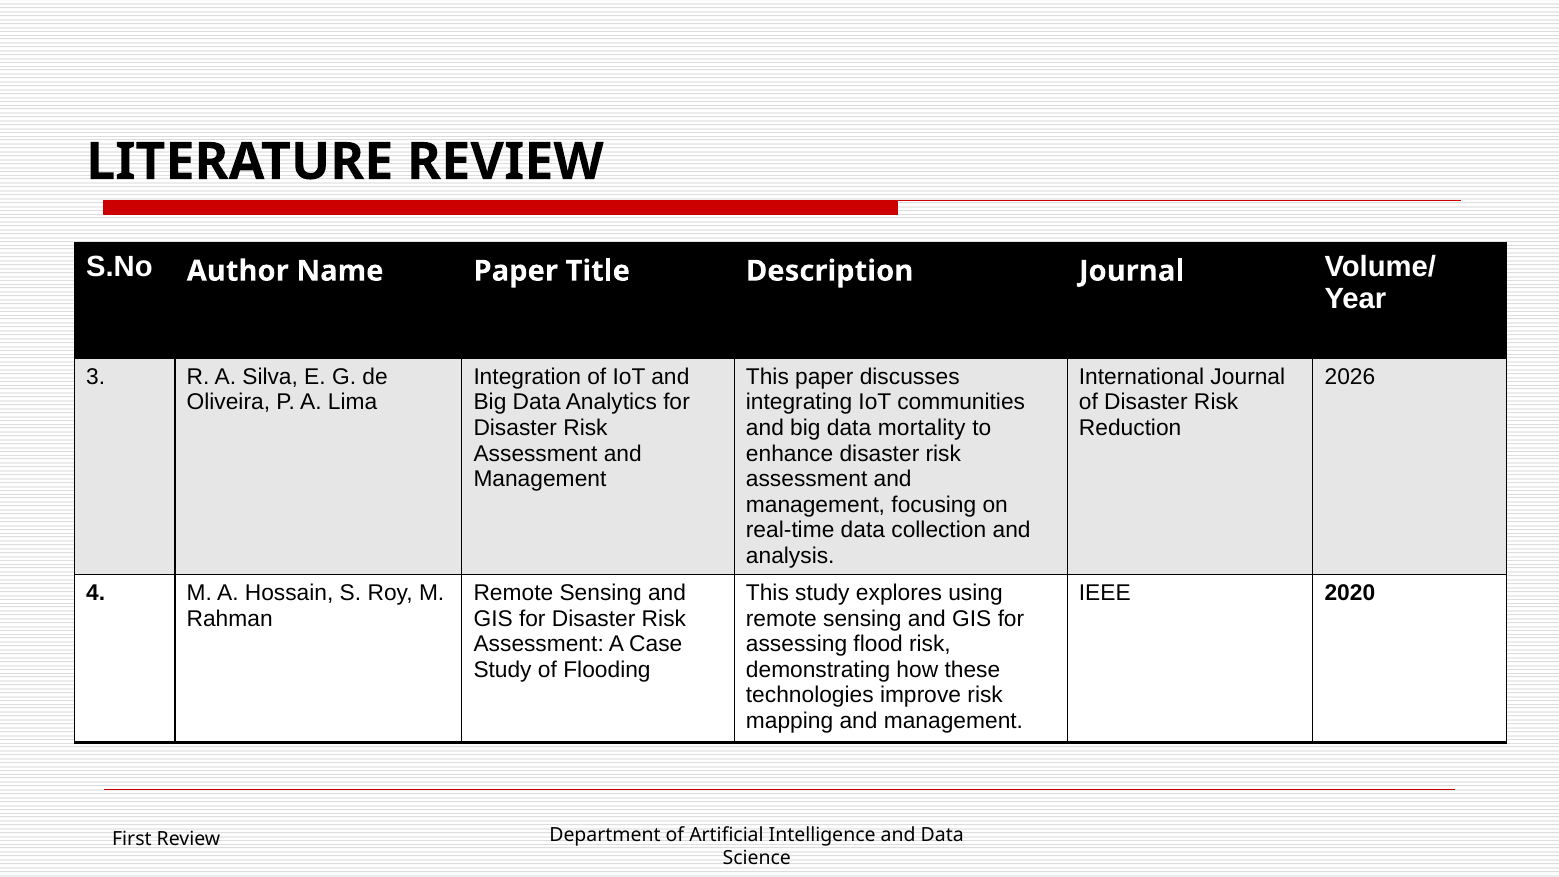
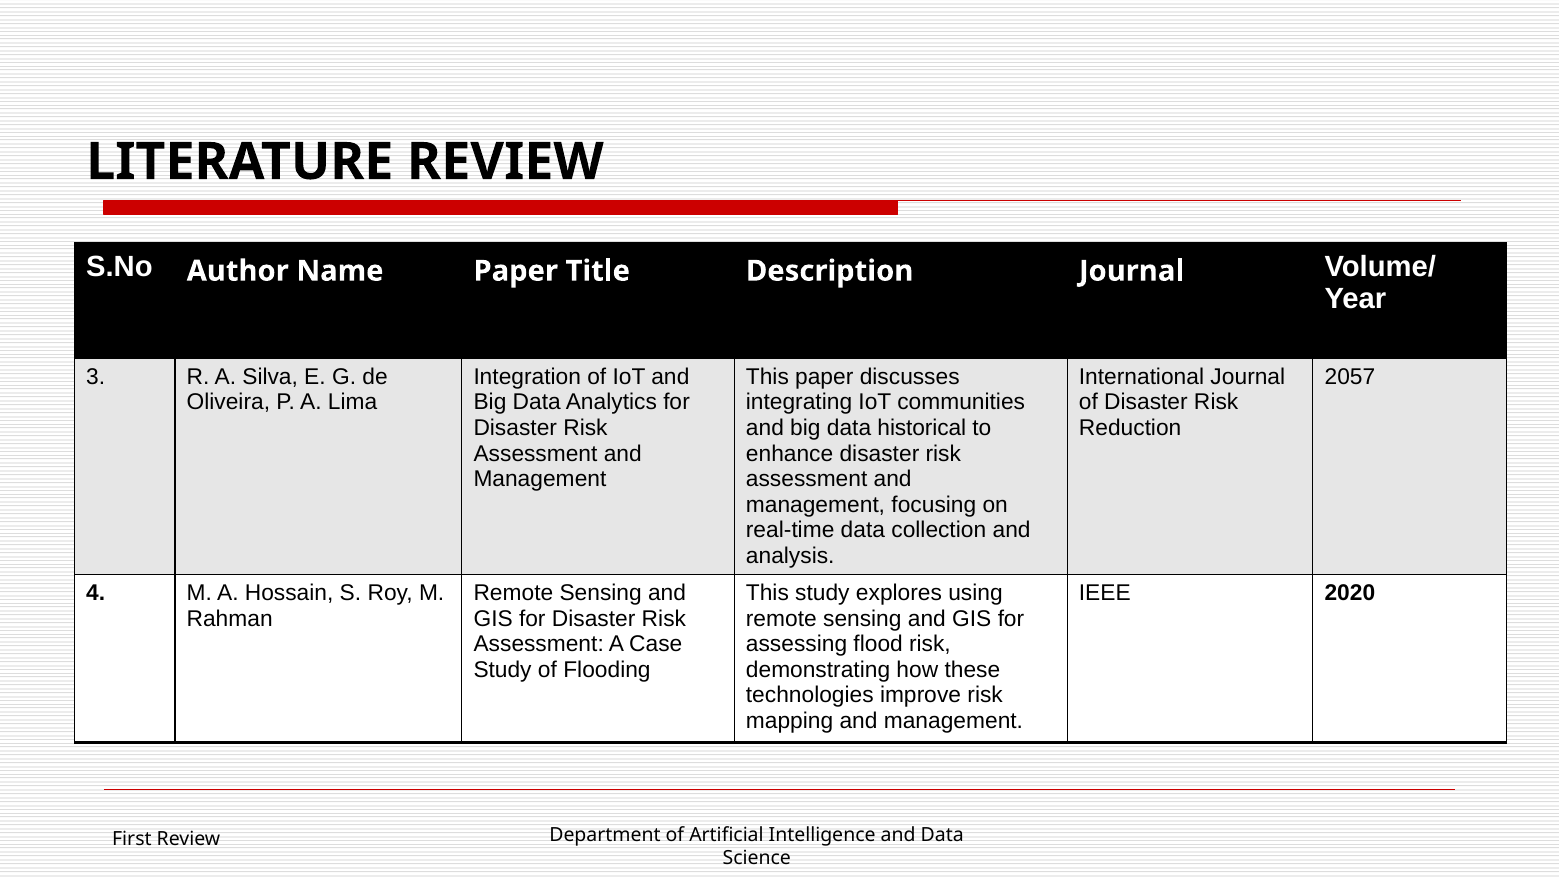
2026: 2026 -> 2057 (1350, 377)
mortality: mortality -> historical (922, 428)
